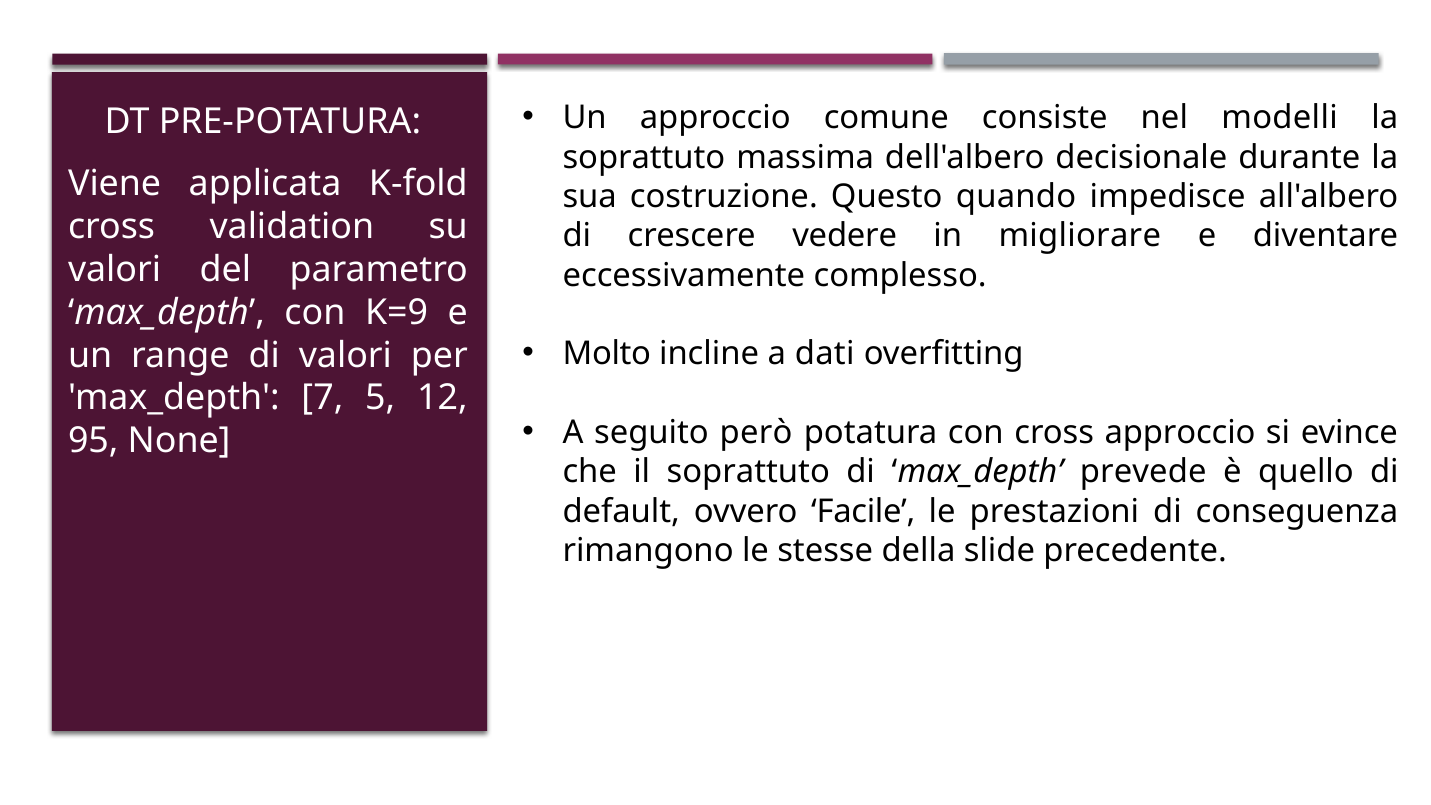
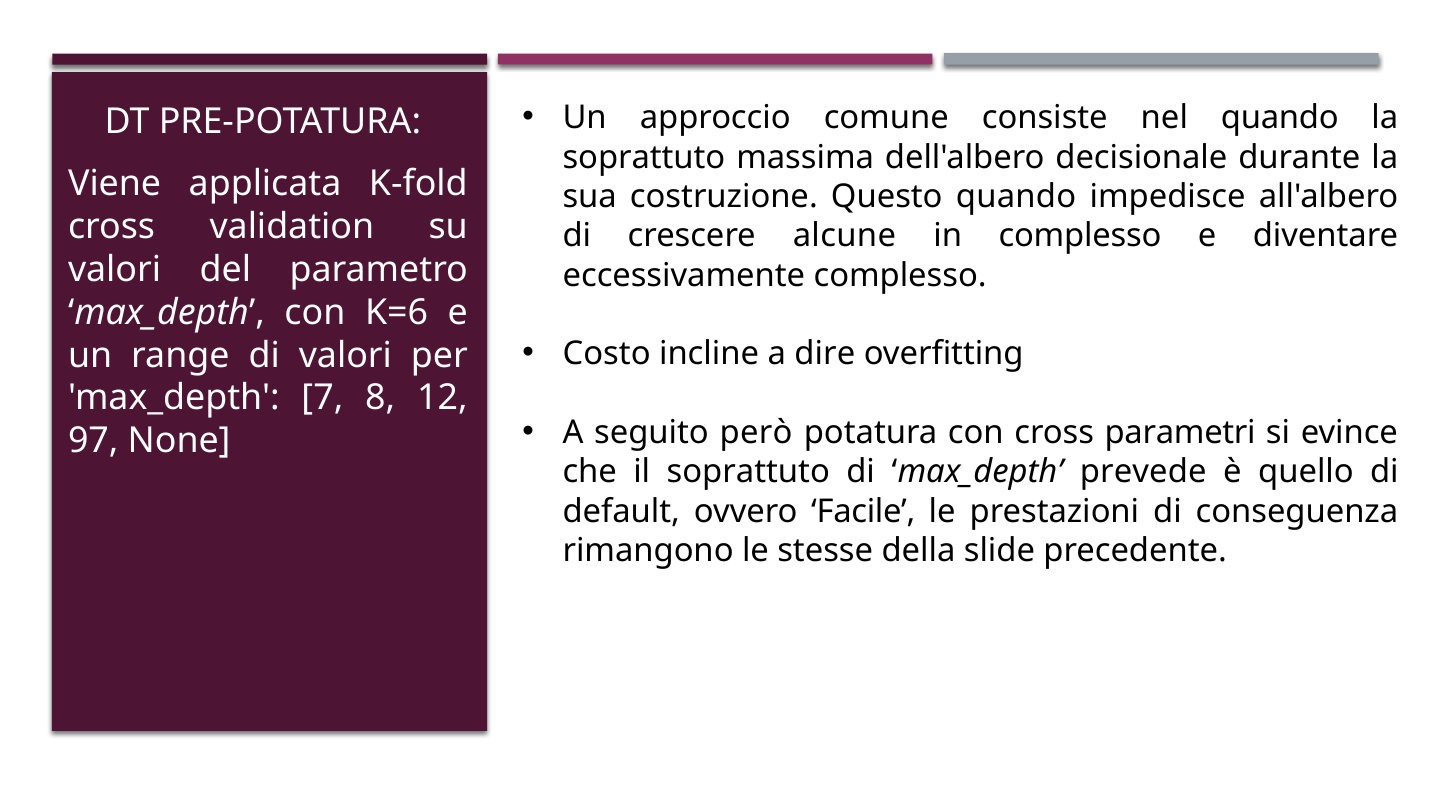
nel modelli: modelli -> quando (1280, 118)
vedere: vedere -> alcune (844, 236)
in migliorare: migliorare -> complesso (1080, 236)
K=9: K=9 -> K=6 (397, 312)
Molto: Molto -> Costo (607, 354)
dati: dati -> dire (825, 354)
5: 5 -> 8 (380, 398)
cross approccio: approccio -> parametri (1180, 433)
95: 95 -> 97 (93, 441)
